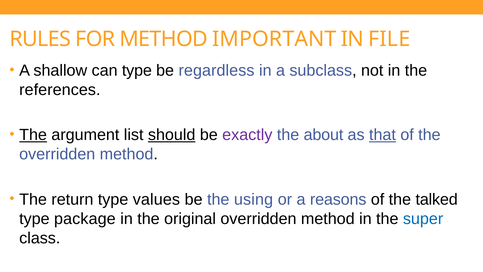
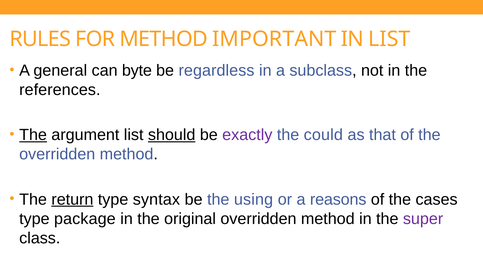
IN FILE: FILE -> LIST (389, 39)
shallow: shallow -> general (60, 70)
can type: type -> byte (137, 70)
about: about -> could (323, 135)
that underline: present -> none (382, 135)
return underline: none -> present (72, 199)
values: values -> syntax (156, 199)
talked: talked -> cases (437, 199)
super colour: blue -> purple (423, 218)
